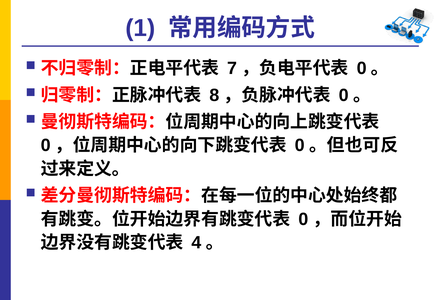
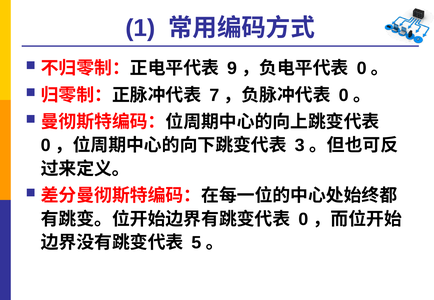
7: 7 -> 9 (232, 68)
8: 8 -> 7 (214, 95)
0: 0 -> 3 (300, 146)
4: 4 -> 5 (197, 243)
